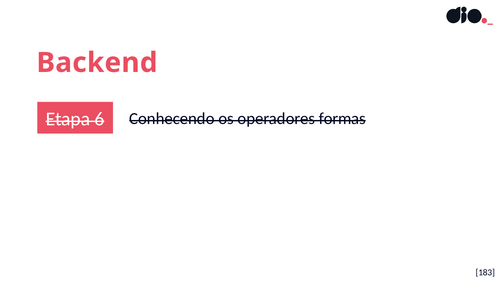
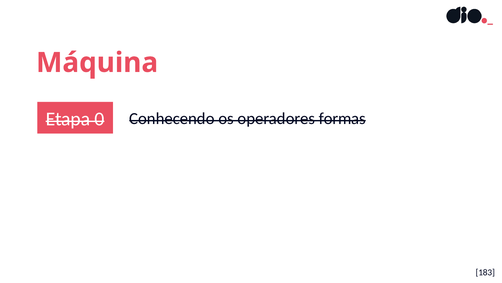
Backend: Backend -> Máquina (97, 63)
6: 6 -> 0 (100, 119)
